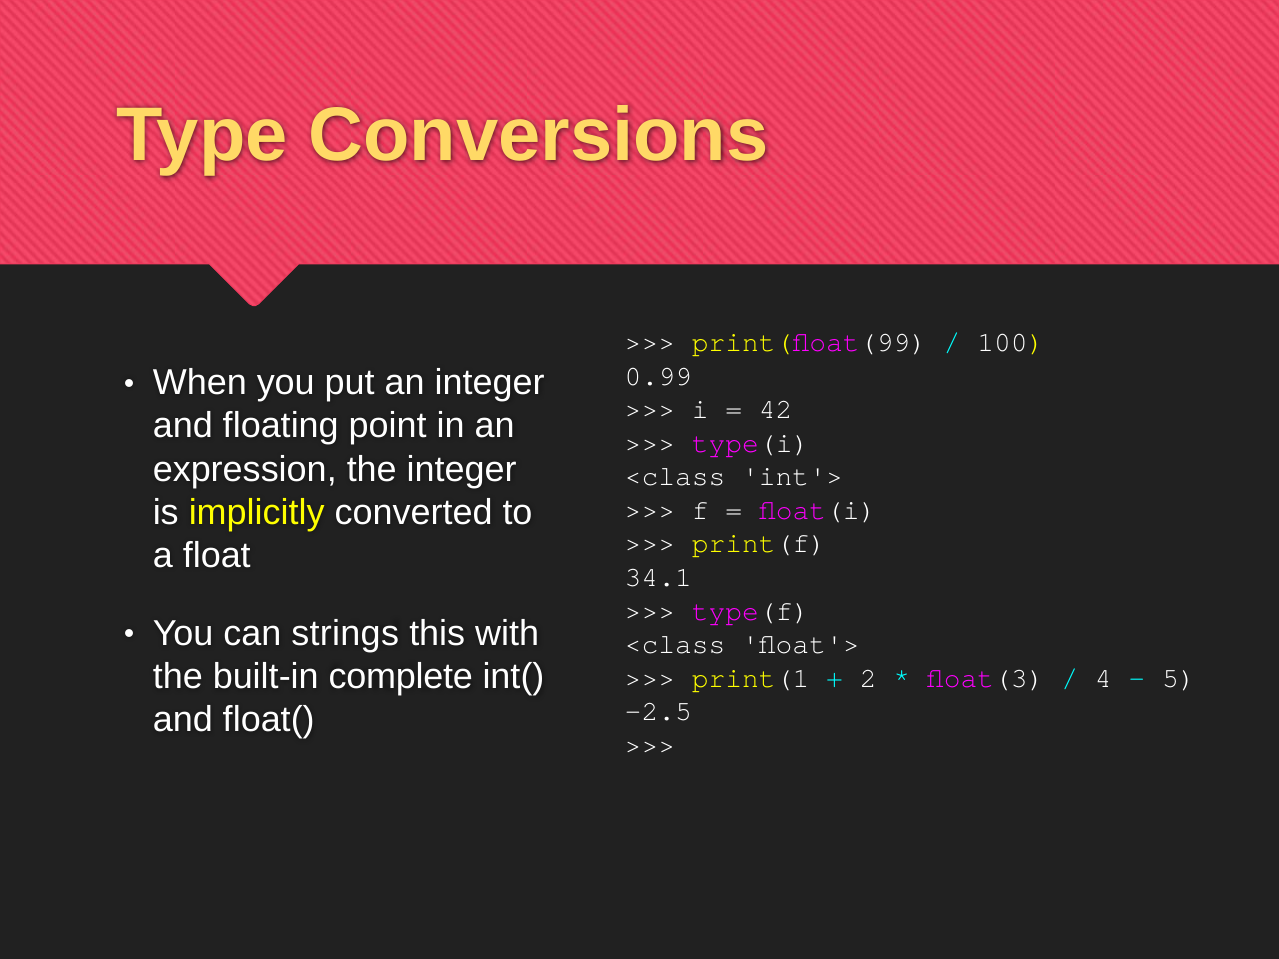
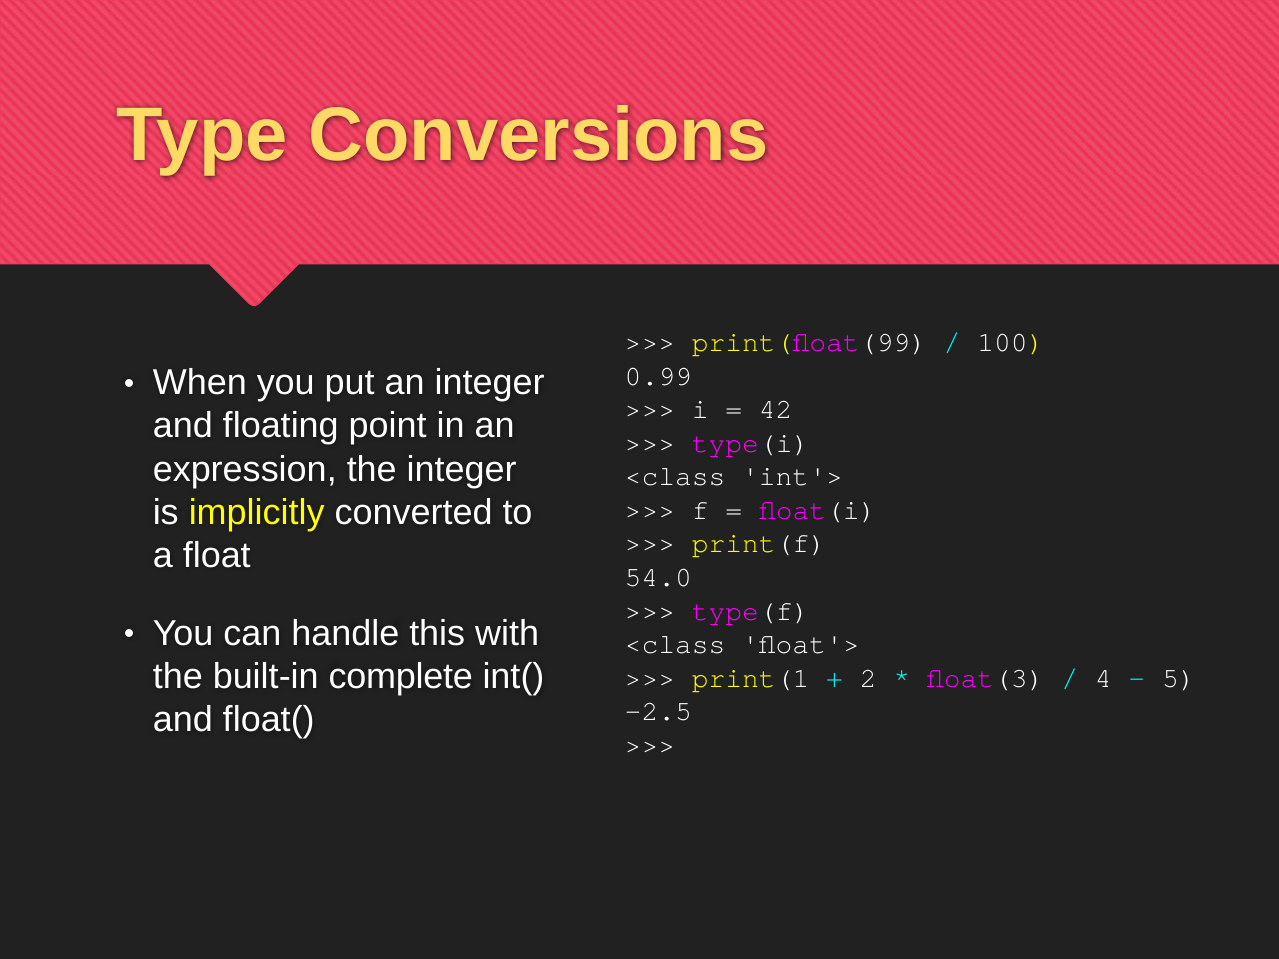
34.1: 34.1 -> 54.0 (658, 577)
strings: strings -> handle (345, 634)
